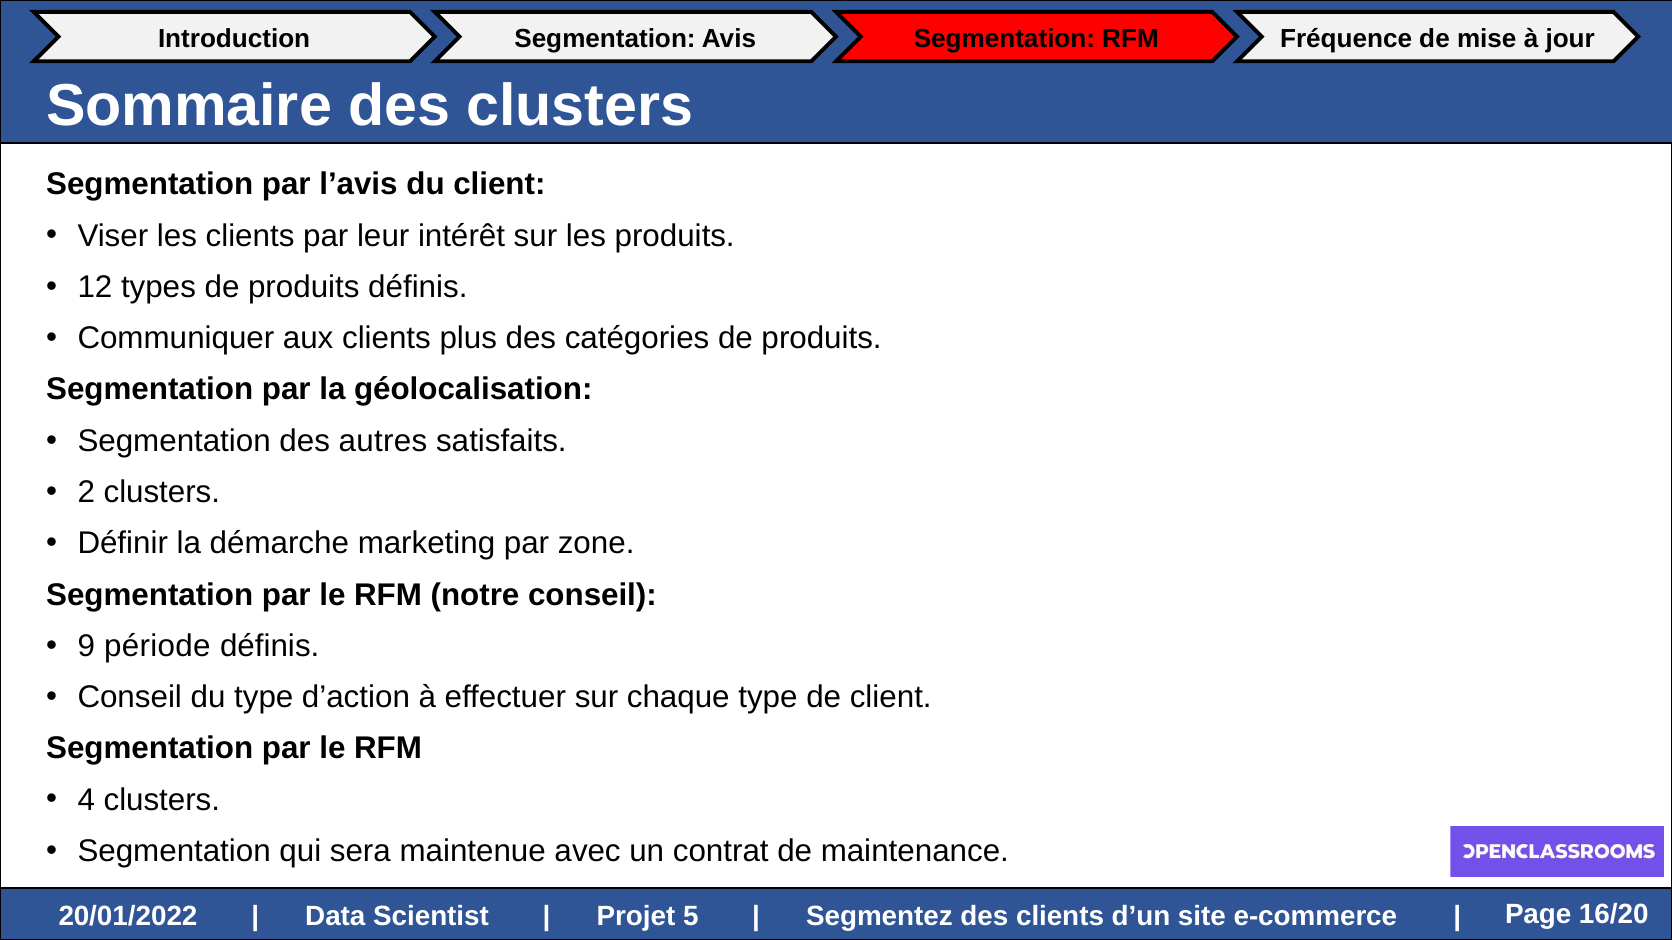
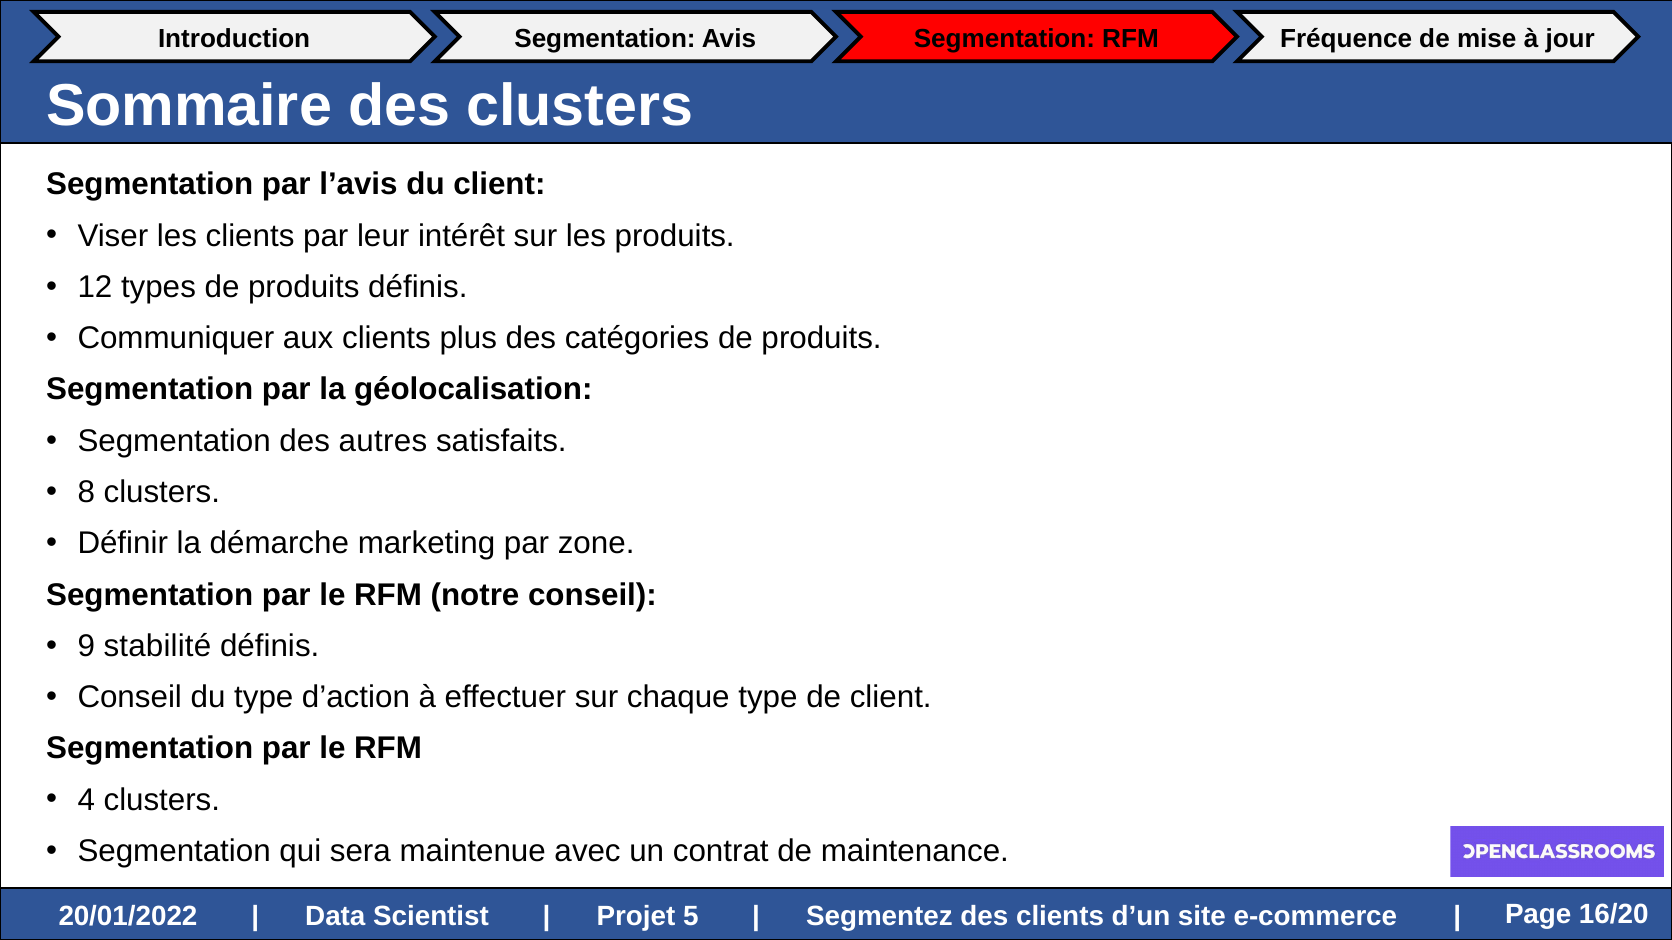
2: 2 -> 8 (86, 492)
période: période -> stabilité (157, 646)
